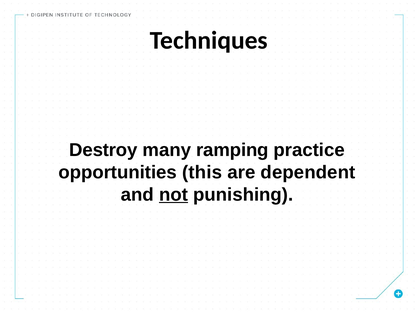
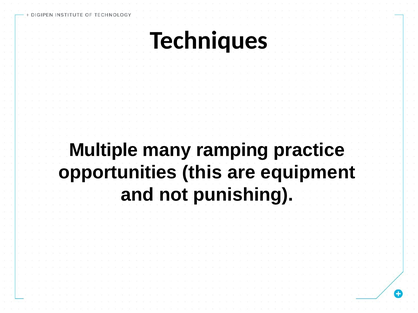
Destroy: Destroy -> Multiple (103, 150)
dependent: dependent -> equipment (308, 173)
not underline: present -> none (174, 195)
